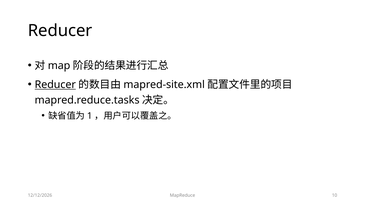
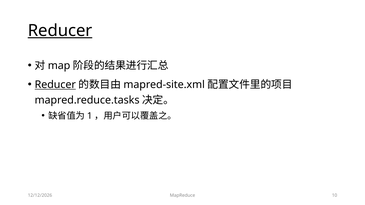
Reducer underline: none -> present (60, 31)
